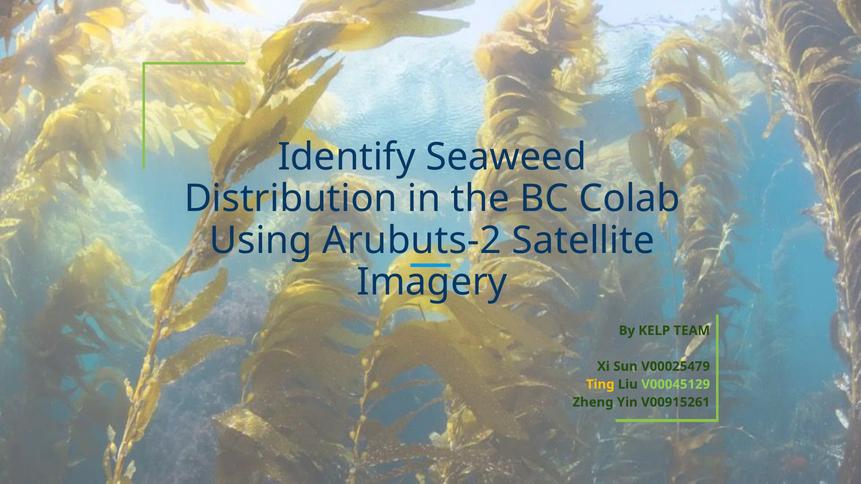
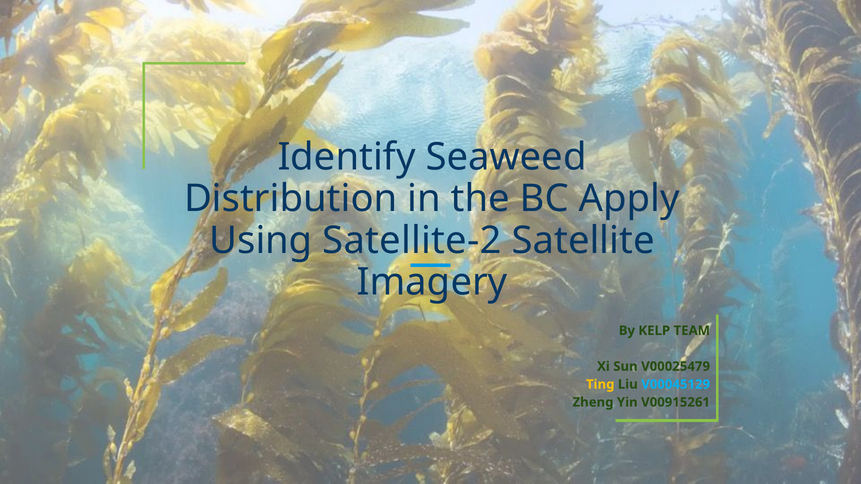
Colab: Colab -> Apply (629, 199)
Arubuts-2: Arubuts-2 -> Satellite-2 (412, 241)
V00045129 colour: light green -> light blue (676, 385)
